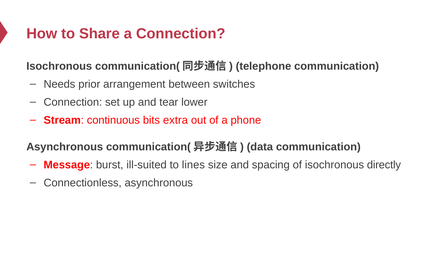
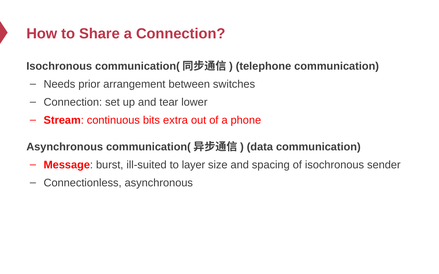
lines: lines -> layer (193, 165)
directly: directly -> sender (384, 165)
